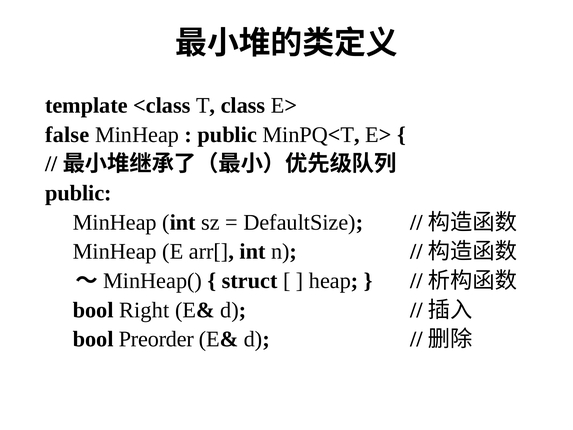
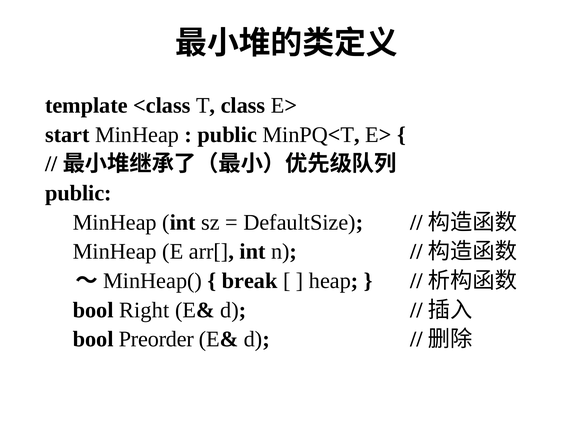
false: false -> start (67, 135)
struct: struct -> break (250, 281)
